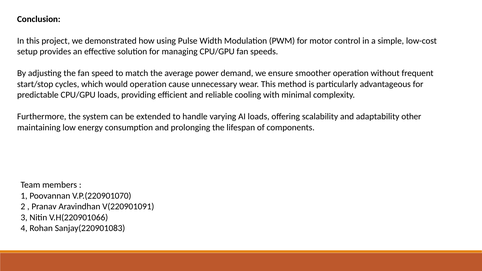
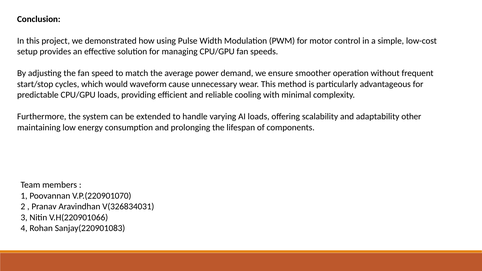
would operation: operation -> waveform (148, 84)
V(220901091: V(220901091 -> V(326834031 (128, 207)
